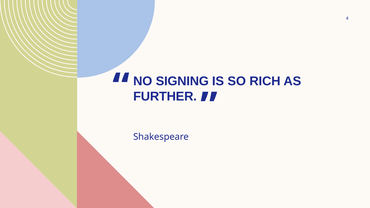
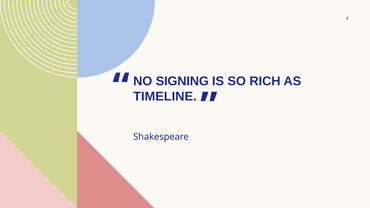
FURTHER: FURTHER -> TIMELINE (165, 96)
